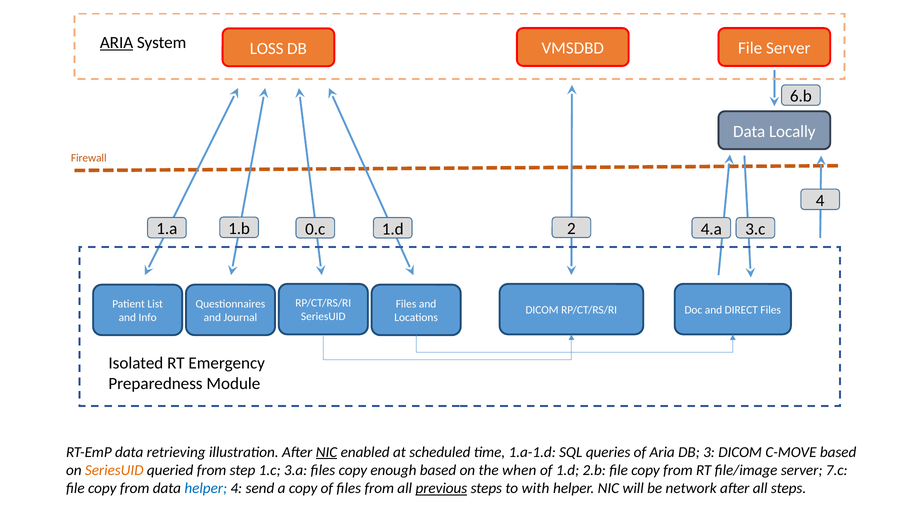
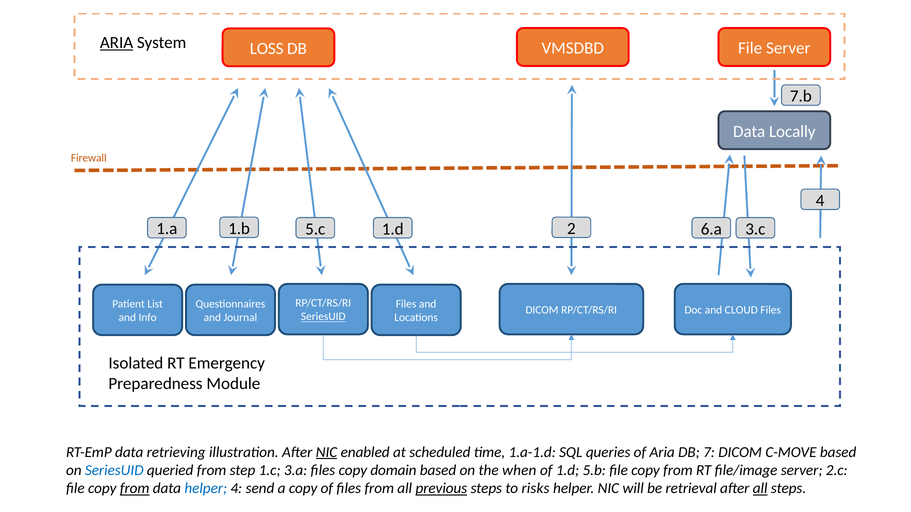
6.b: 6.b -> 7.b (801, 96)
0.c: 0.c -> 5.c (315, 229)
4.a: 4.a -> 6.a (711, 229)
DIRECT: DIRECT -> CLOUD (741, 310)
SeriesUID underline: none -> present (323, 317)
3: 3 -> 7 (709, 452)
SeriesUID colour: orange -> blue (114, 471)
enough: enough -> domain (393, 471)
2.b: 2.b -> 5.b (594, 471)
7.c: 7.c -> 2.c (837, 471)
from underline: none -> present (135, 489)
with: with -> risks (536, 489)
network: network -> retrieval (691, 489)
all underline: none -> present (760, 489)
